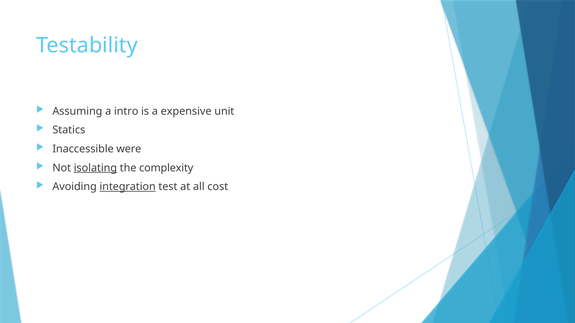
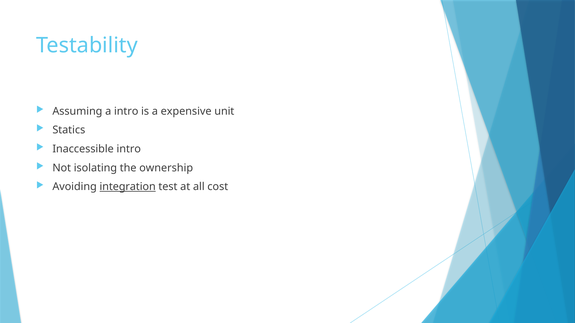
Inaccessible were: were -> intro (129, 149)
isolating underline: present -> none (95, 168)
complexity: complexity -> ownership (166, 168)
